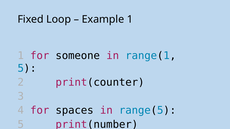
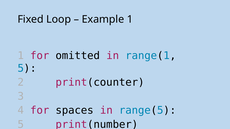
someone: someone -> omitted (78, 56)
